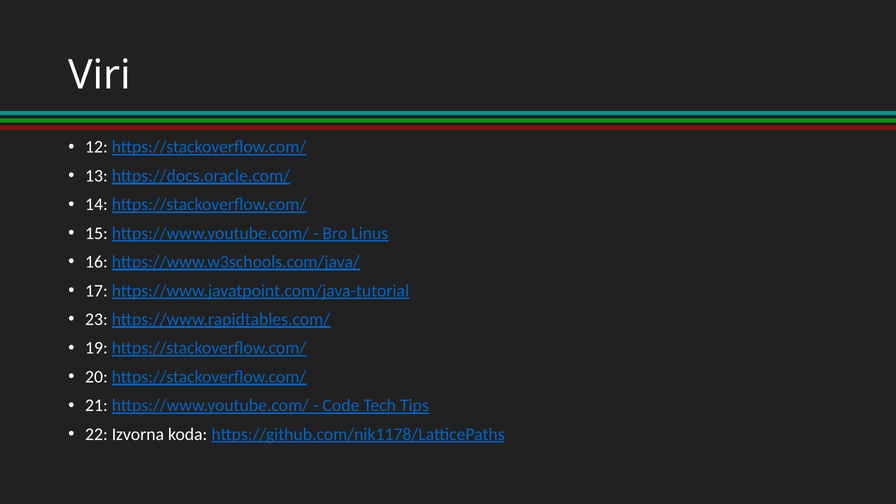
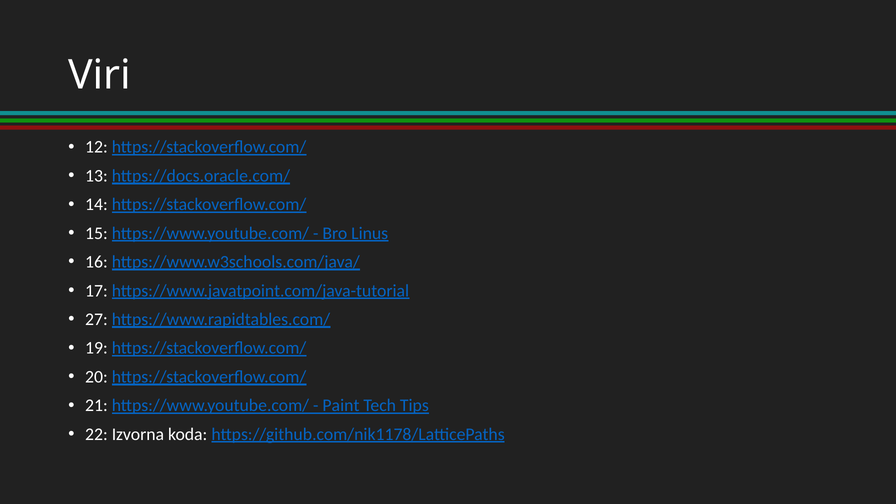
23: 23 -> 27 (96, 319)
Code: Code -> Paint (341, 405)
